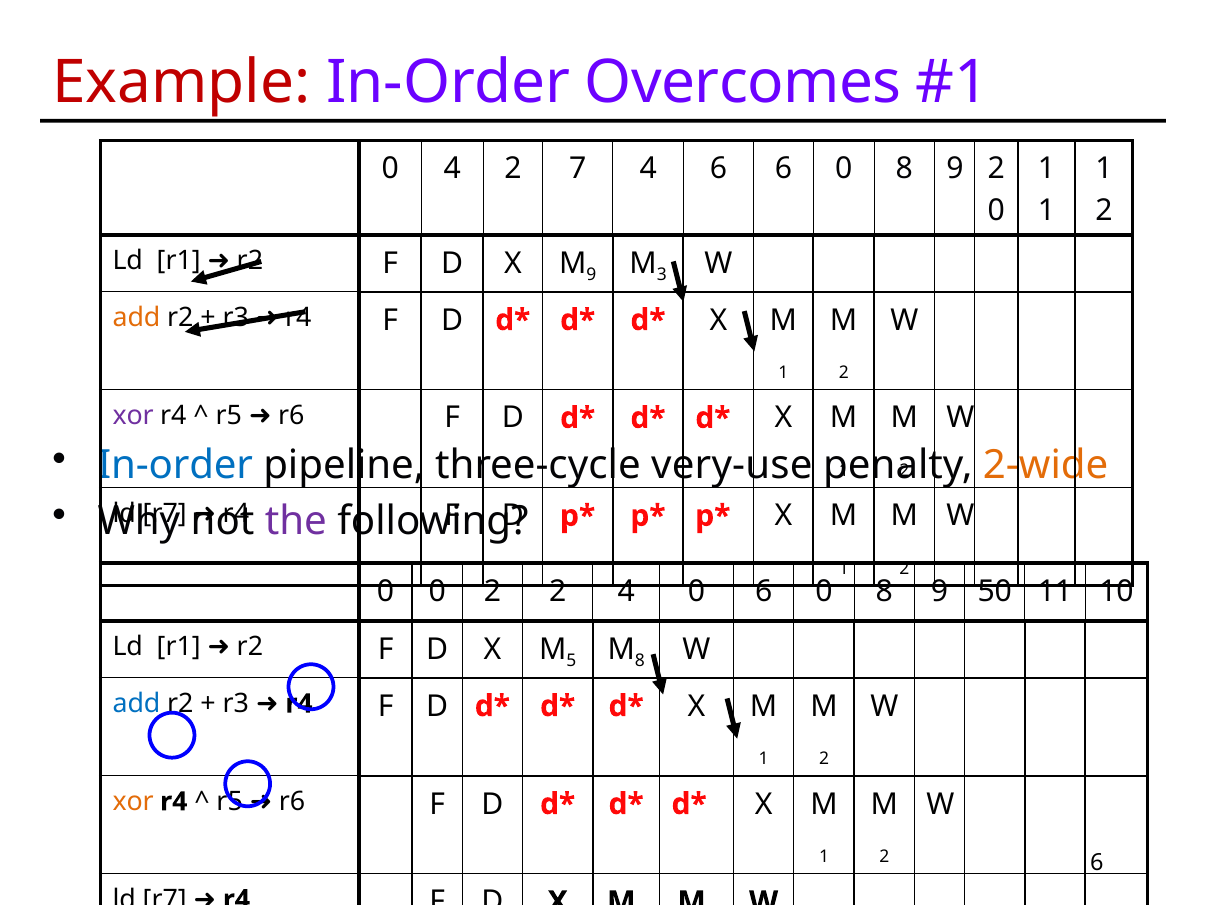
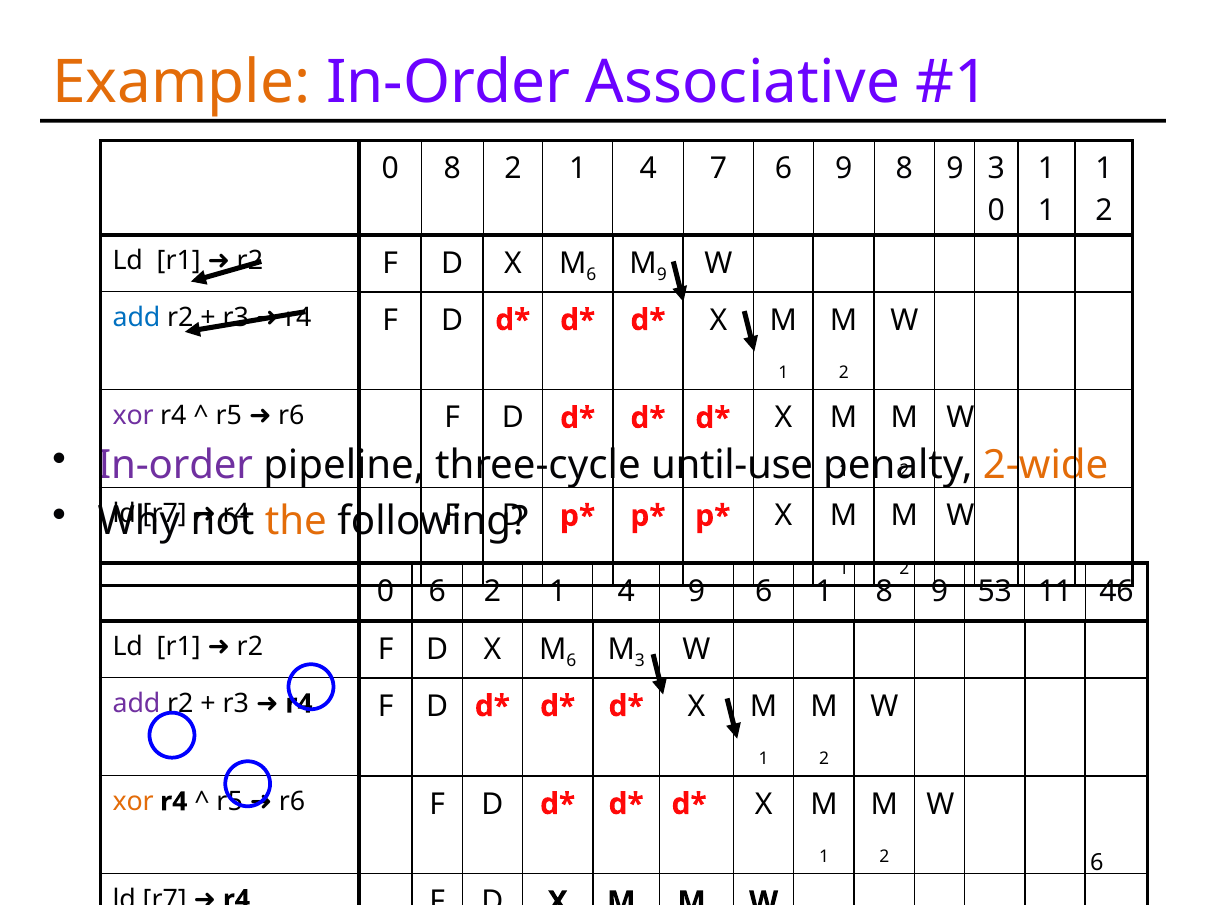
Example colour: red -> orange (181, 83)
Overcomes: Overcomes -> Associative (743, 83)
0 4: 4 -> 8 (452, 169)
7: 7 -> 1 (578, 169)
4 6: 6 -> 7 (718, 169)
0: 0 -> 9 (844, 169)
9 2: 2 -> 3 (996, 169)
9: 9 -> 6 (591, 275)
3: 3 -> 9 (662, 275)
add colour: orange -> blue (137, 317)
In-order colour: blue -> purple (175, 465)
very-use: very-use -> until-use (732, 465)
the colour: purple -> orange (296, 521)
0 0: 0 -> 6 (437, 591)
2: 2 -> 1 (558, 591)
4 0: 0 -> 9 (697, 591)
0: 0 -> 1 (824, 591)
50: 50 -> 53 (995, 591)
10: 10 -> 46 (1117, 591)
5: 5 -> 6 (571, 661)
8: 8 -> 3 (640, 661)
add colour: blue -> purple (137, 703)
